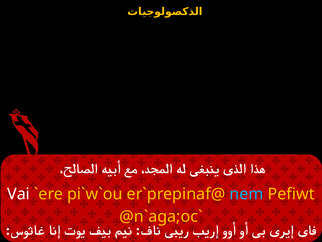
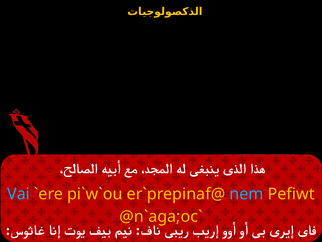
Vai colour: white -> light blue (19, 194)
